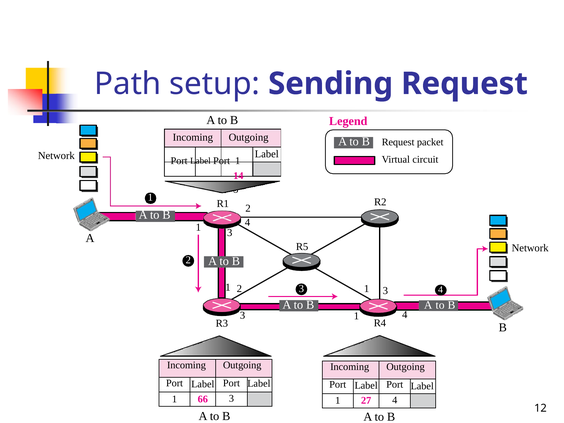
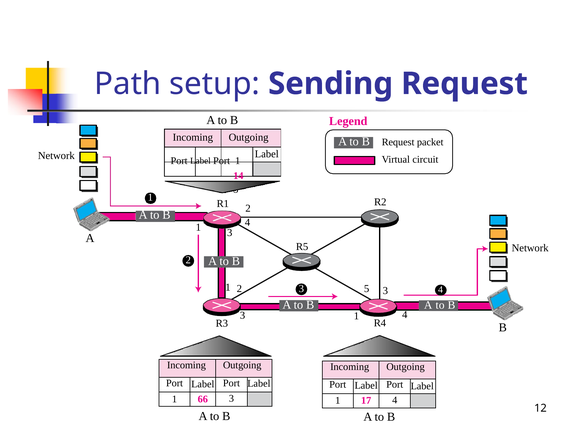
2 1: 1 -> 5 (367, 289)
27: 27 -> 17 (366, 400)
